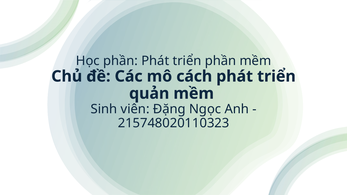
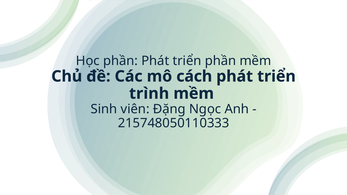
quản: quản -> trình (149, 94)
215748020110323: 215748020110323 -> 215748050110333 (174, 123)
